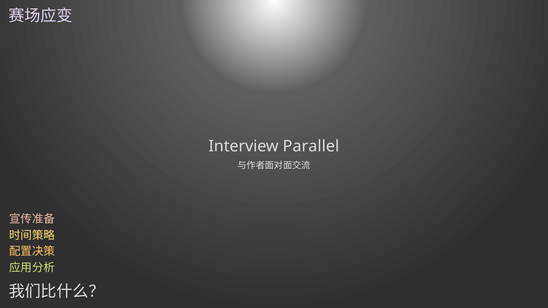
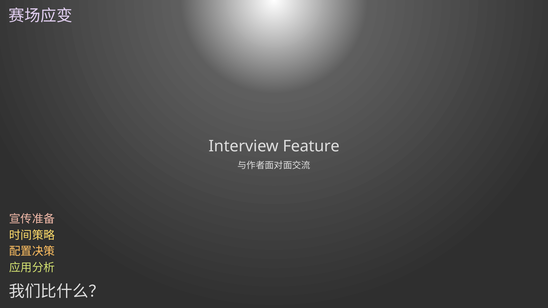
Parallel: Parallel -> Feature (311, 146)
